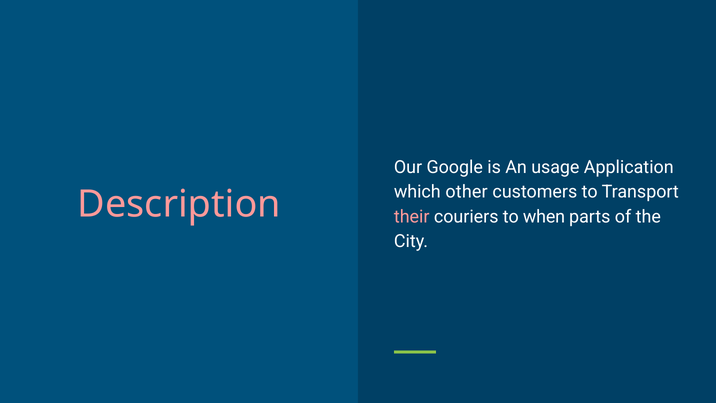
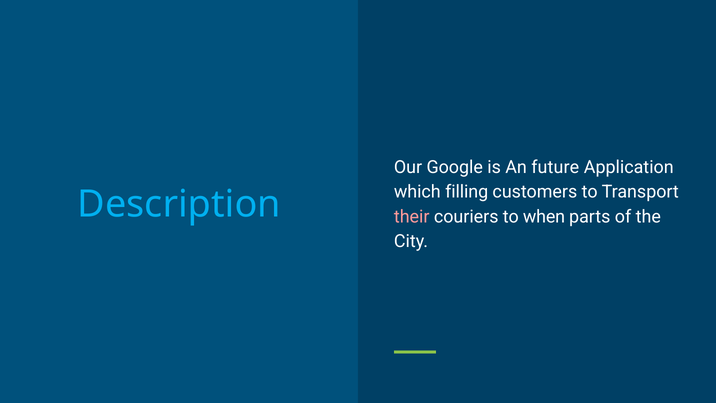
usage: usage -> future (555, 167)
other: other -> filling (467, 192)
Description colour: pink -> light blue (179, 204)
